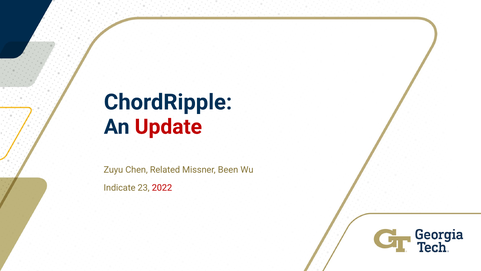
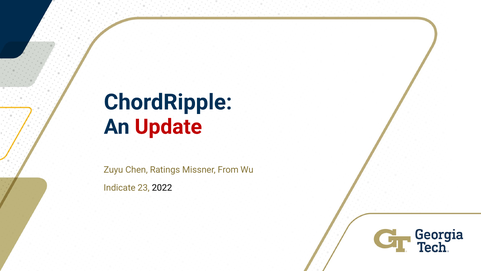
Related: Related -> Ratings (165, 169)
Been: Been -> From (228, 169)
2022 colour: red -> black (162, 187)
